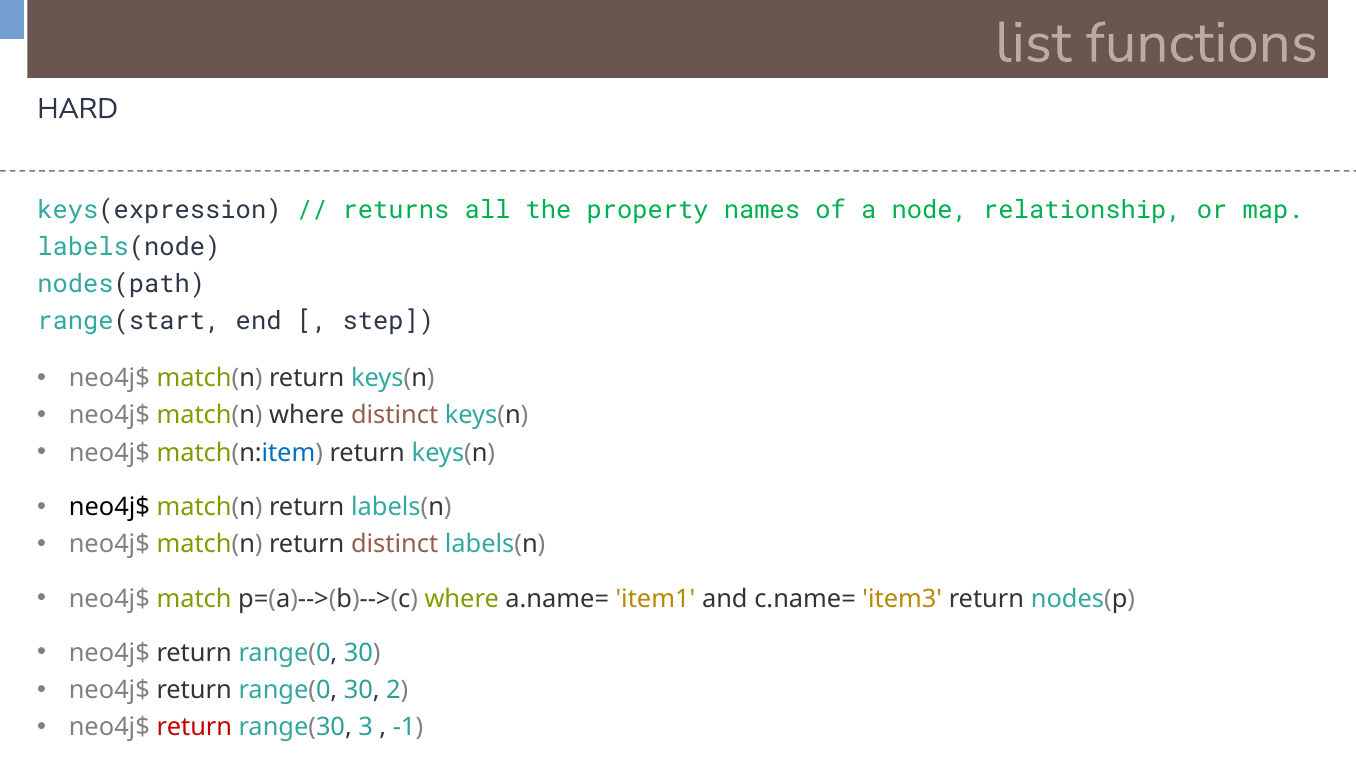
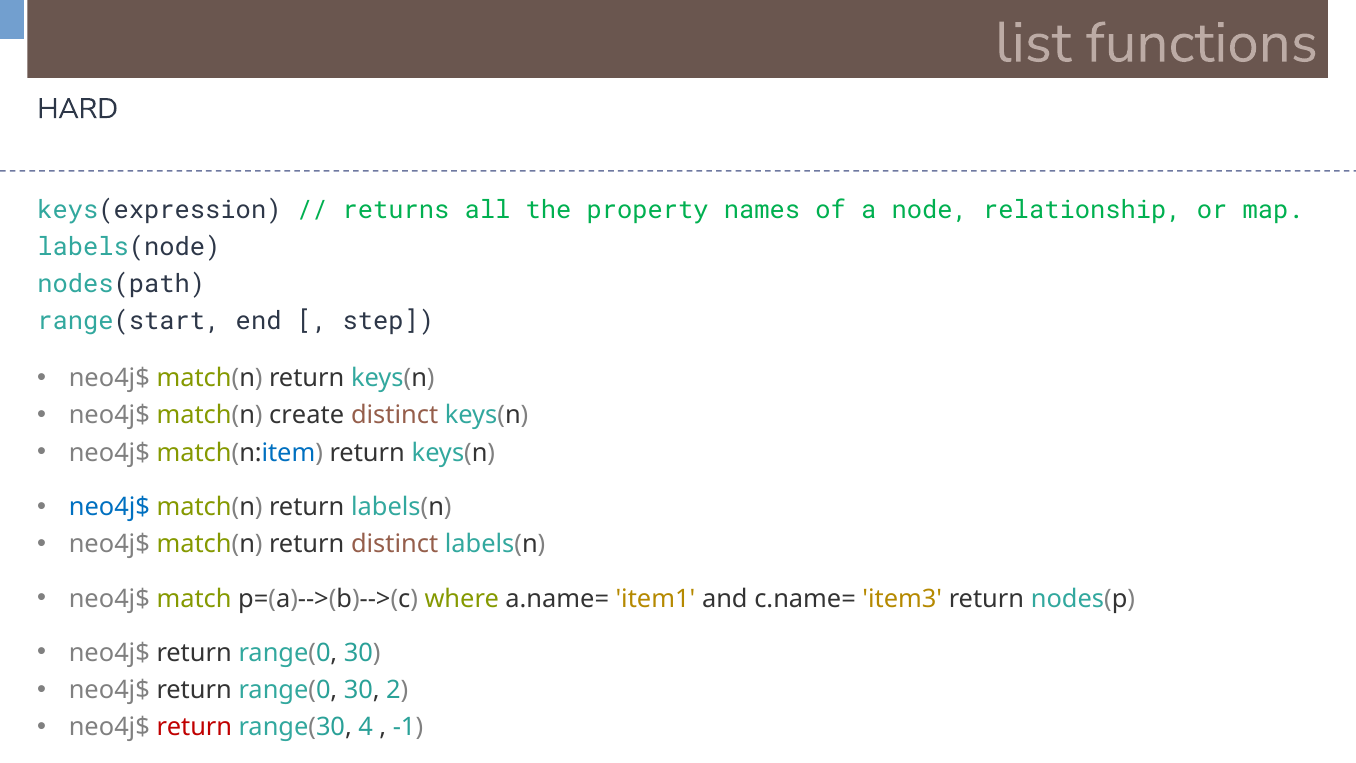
match(n where: where -> create (307, 415)
neo4j$ colour: black -> blue (109, 507)
3: 3 -> 4 (366, 727)
